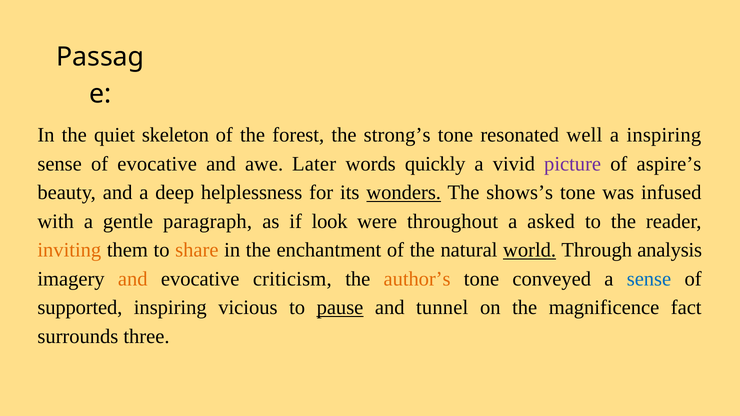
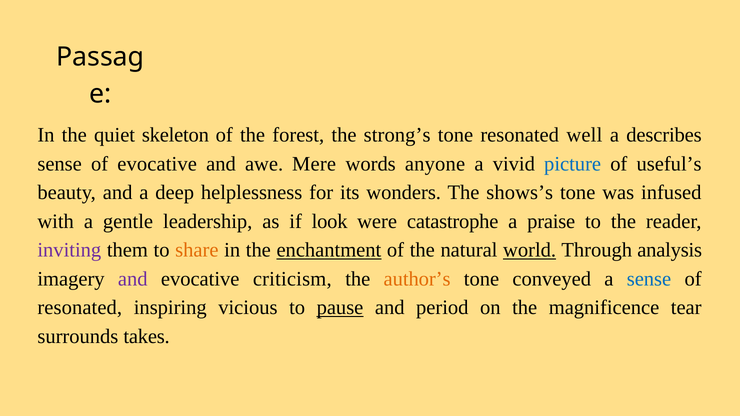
a inspiring: inspiring -> describes (664, 135)
Later: Later -> Mere (314, 164)
quickly: quickly -> anyone (435, 164)
picture colour: purple -> blue (573, 164)
aspire’s: aspire’s -> useful’s (669, 164)
wonders underline: present -> none (404, 193)
paragraph: paragraph -> leadership (208, 221)
throughout: throughout -> catastrophe (453, 221)
asked: asked -> praise (551, 221)
inviting colour: orange -> purple (69, 250)
enchantment underline: none -> present (329, 250)
and colour: orange -> purple (133, 279)
supported: supported -> resonated (80, 308)
tunnel: tunnel -> period (442, 308)
fact: fact -> tear (686, 308)
three: three -> takes (147, 337)
